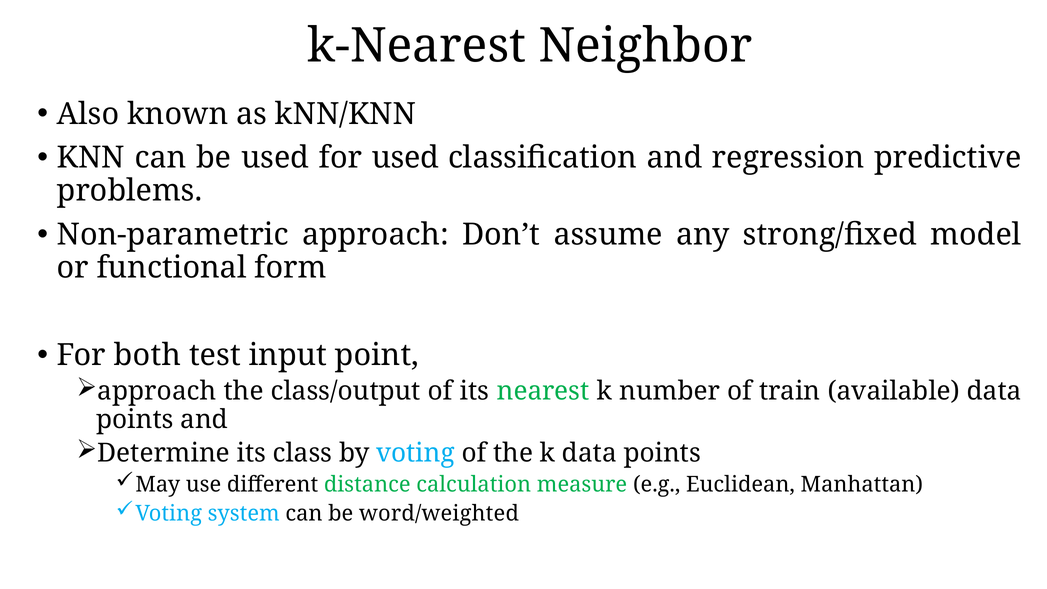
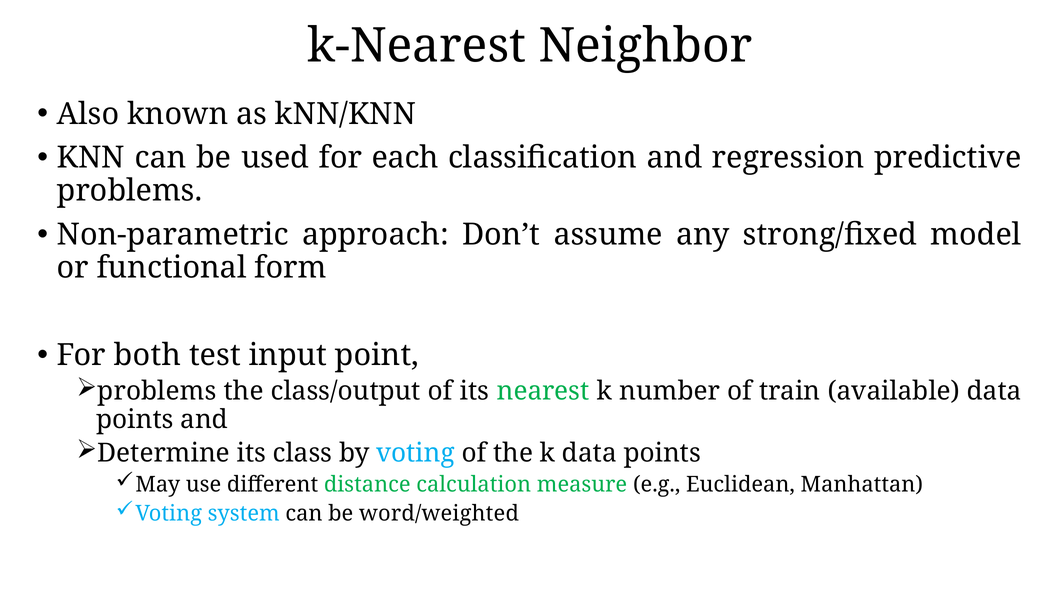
for used: used -> each (405, 158)
approach: approach -> problems (157, 391)
